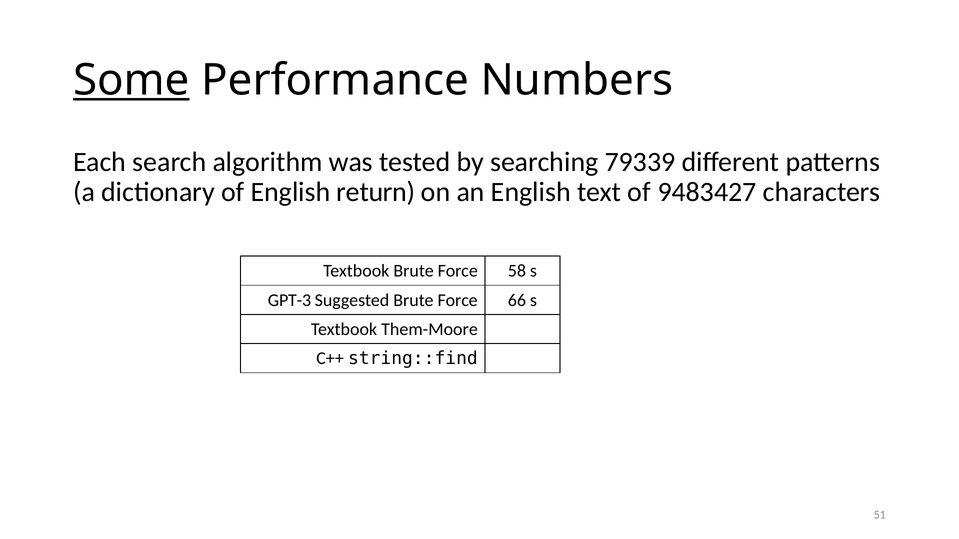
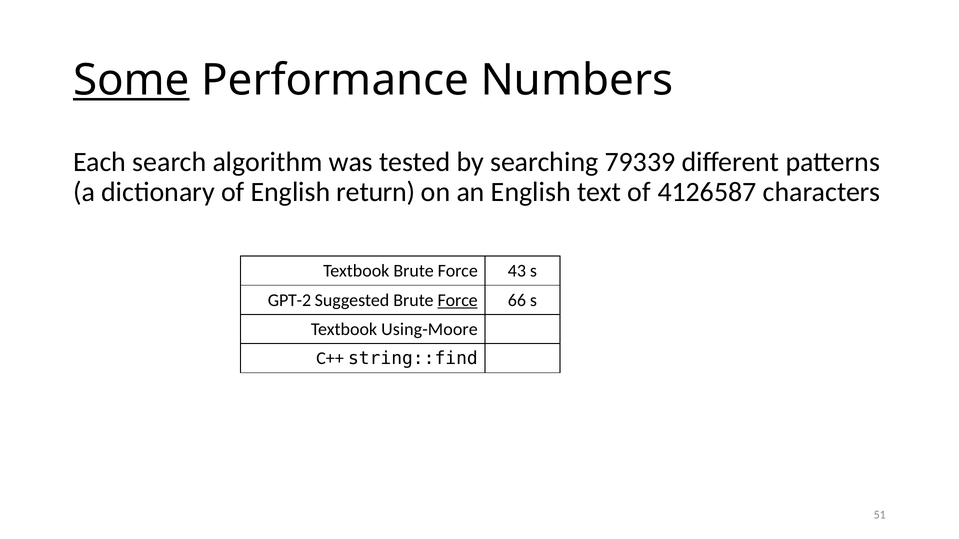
9483427: 9483427 -> 4126587 (707, 192)
58: 58 -> 43 (517, 271)
GPT-3: GPT-3 -> GPT-2 (289, 300)
Force underline: none -> present (458, 300)
Them-Moore: Them-Moore -> Using-Moore (429, 330)
